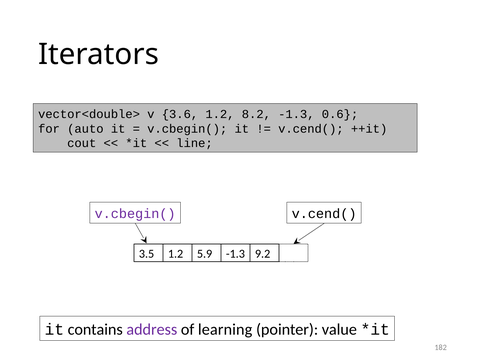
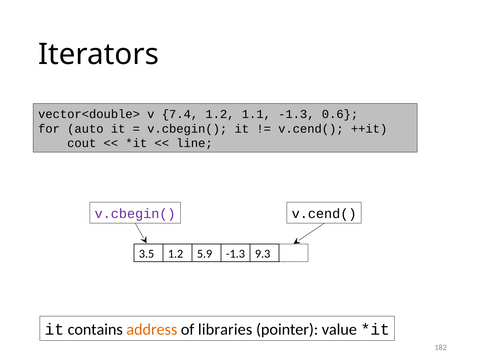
3.6: 3.6 -> 7.4 (180, 114)
8.2: 8.2 -> 1.1 (256, 114)
9.2: 9.2 -> 9.3 (263, 254)
address colour: purple -> orange (152, 329)
learning: learning -> libraries (225, 329)
